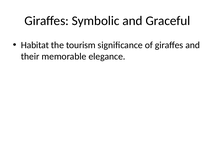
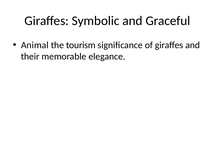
Habitat: Habitat -> Animal (35, 45)
